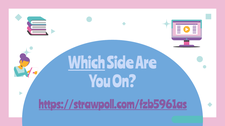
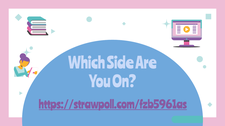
Which underline: present -> none (87, 64)
